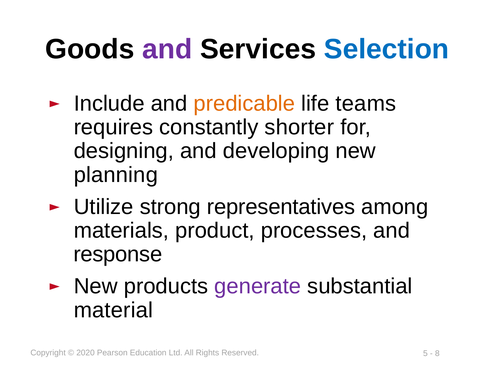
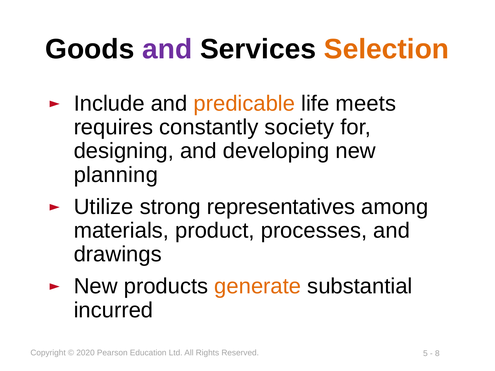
Selection colour: blue -> orange (387, 49)
teams: teams -> meets (366, 104)
shorter: shorter -> society (299, 127)
response: response -> drawings (118, 255)
generate colour: purple -> orange (258, 287)
material: material -> incurred (113, 310)
